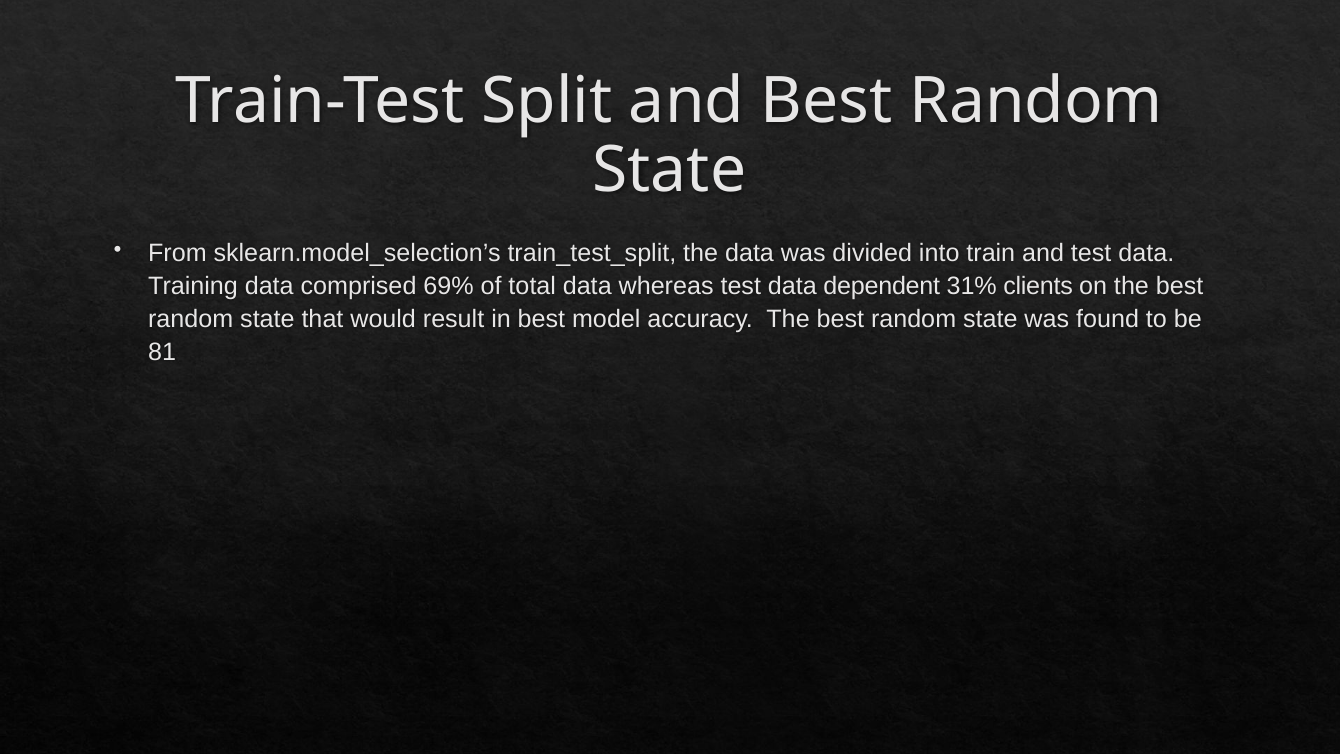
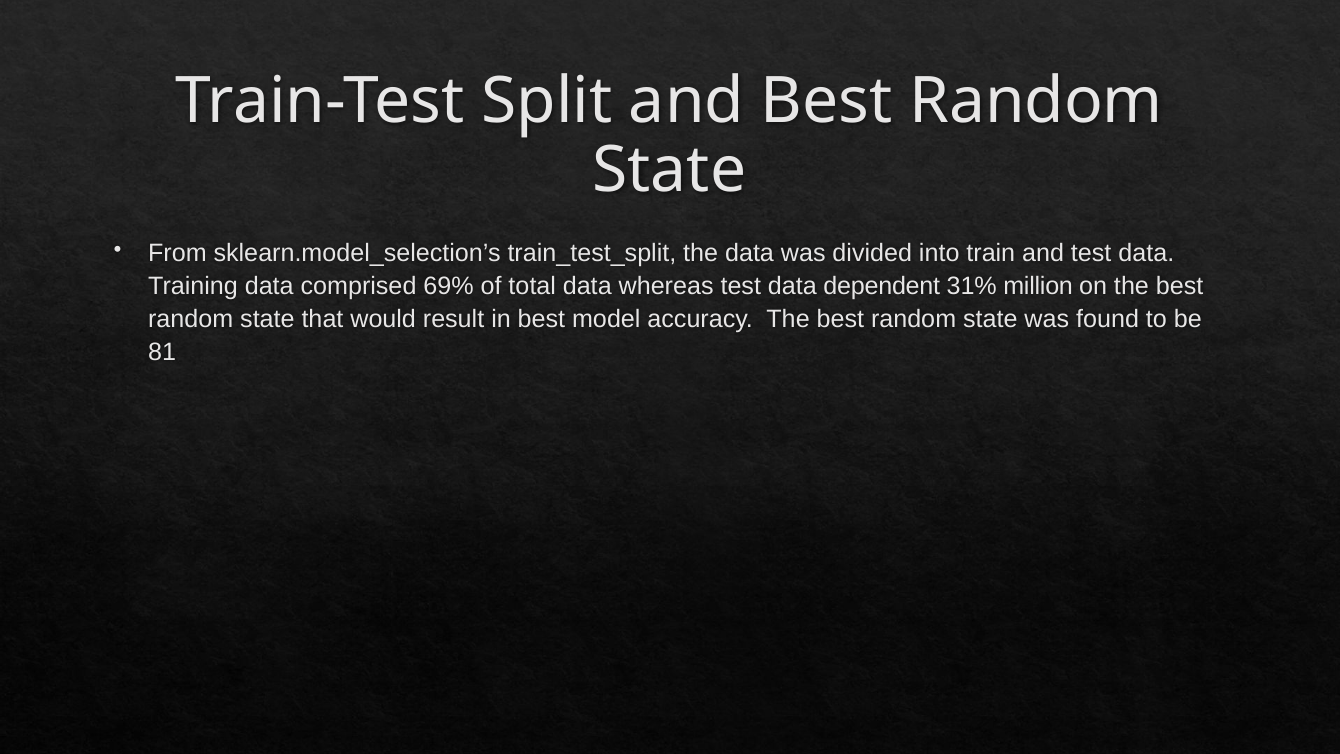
clients: clients -> million (1038, 286)
